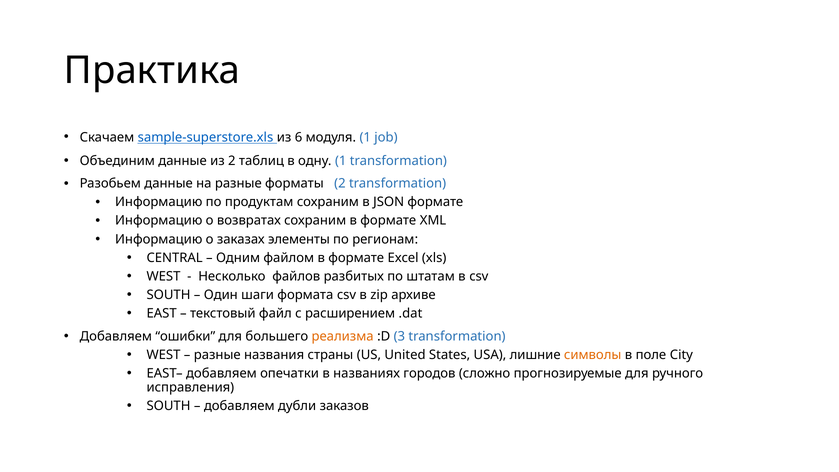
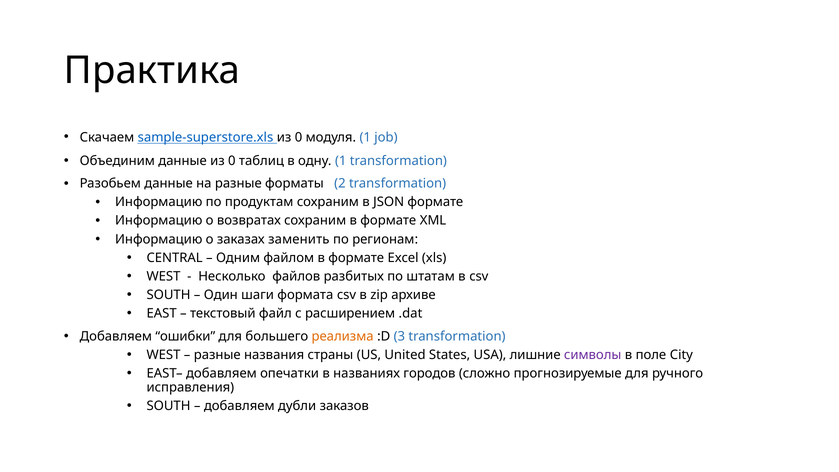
sample-superstore.xls из 6: 6 -> 0 (299, 137)
данные из 2: 2 -> 0 (232, 161)
элементы: элементы -> заменить (299, 239)
символы colour: orange -> purple (593, 355)
